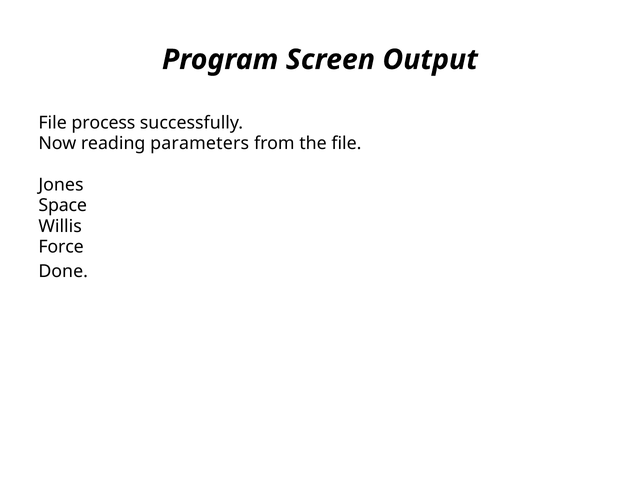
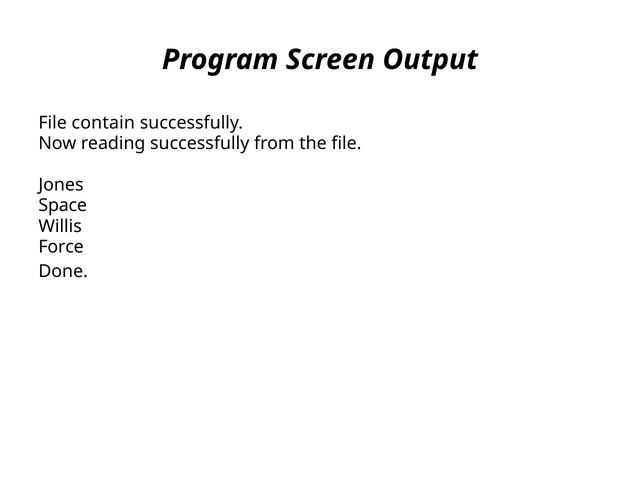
process: process -> contain (103, 123)
reading parameters: parameters -> successfully (200, 144)
